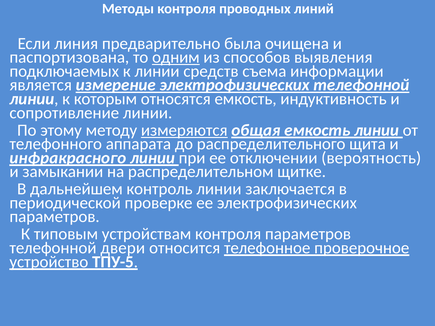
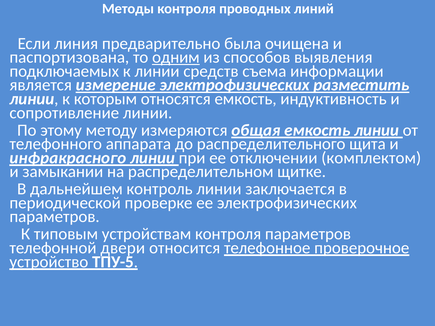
электрофизических телефонной: телефонной -> разместить (361, 85)
измеряются underline: present -> none (184, 130)
вероятность: вероятность -> комплектом (371, 158)
